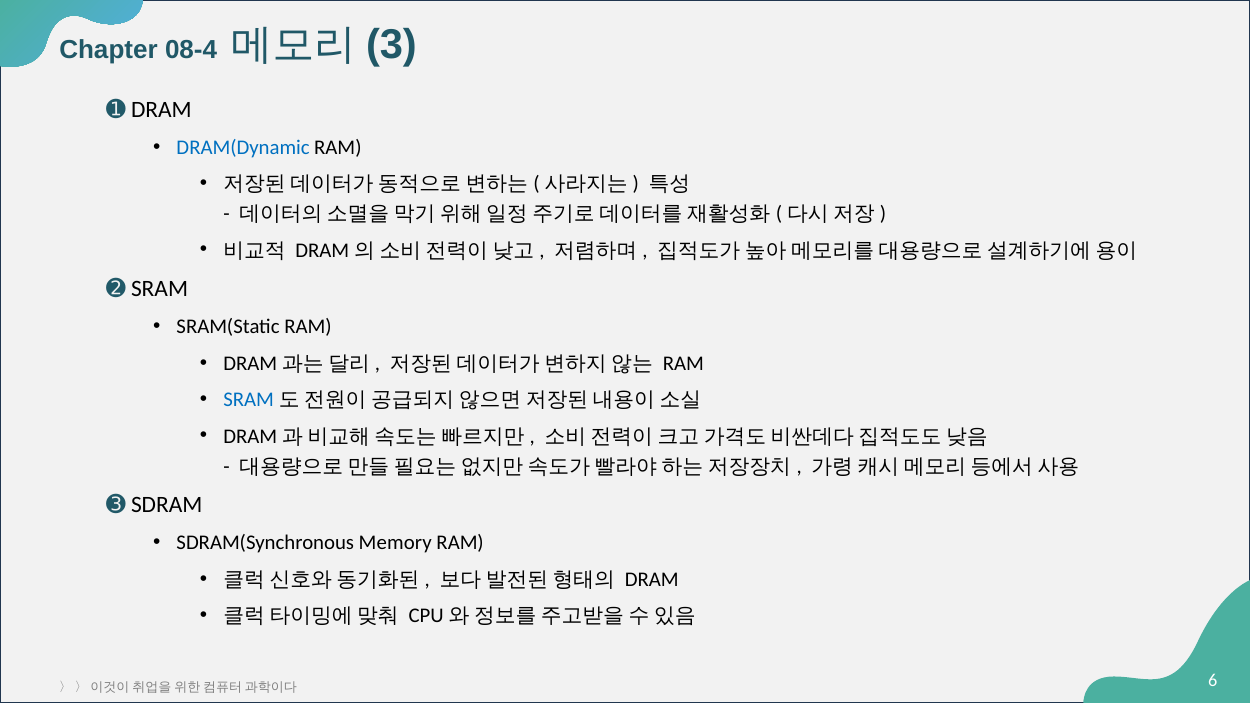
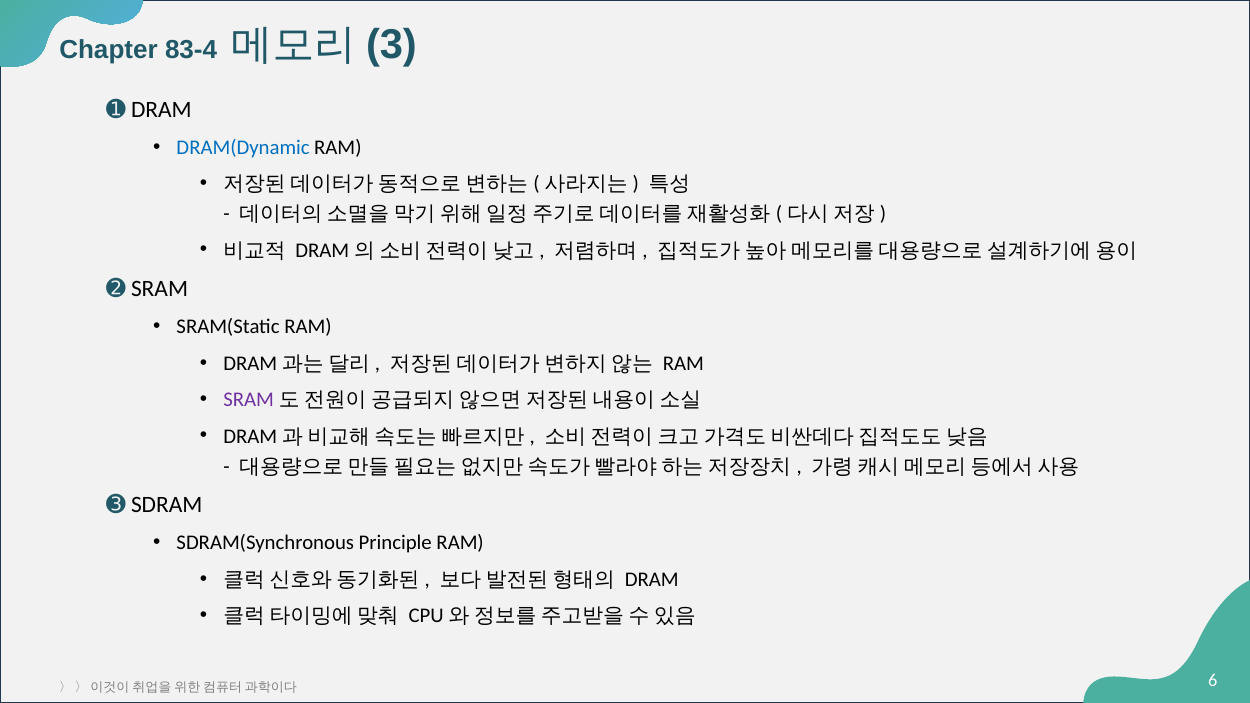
08-4: 08-4 -> 83-4 (191, 50)
SRAM colour: blue -> purple (249, 400)
Memory: Memory -> Principle (395, 543)
